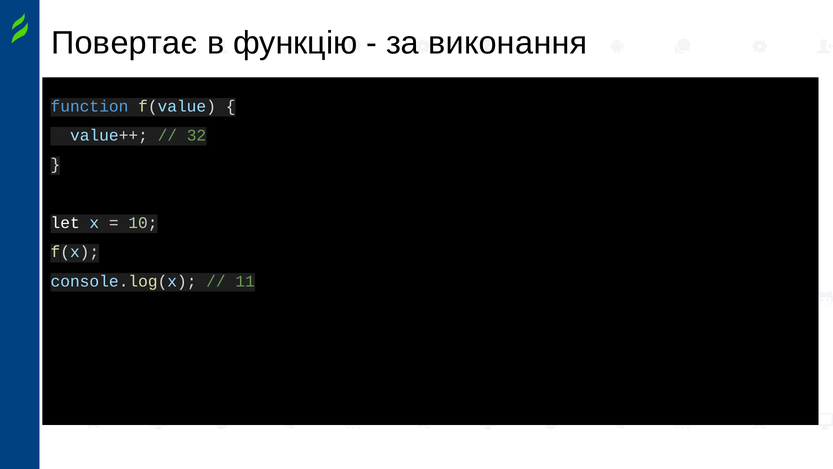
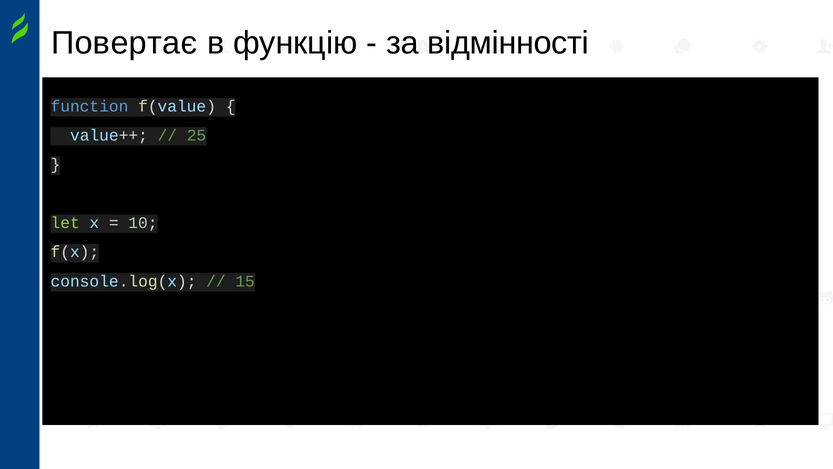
виконання: виконання -> відмінності (508, 43)
32: 32 -> 25 (196, 135)
let colour: white -> light green (65, 223)
11: 11 -> 15 (245, 281)
